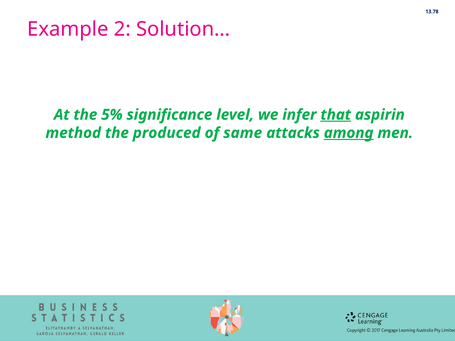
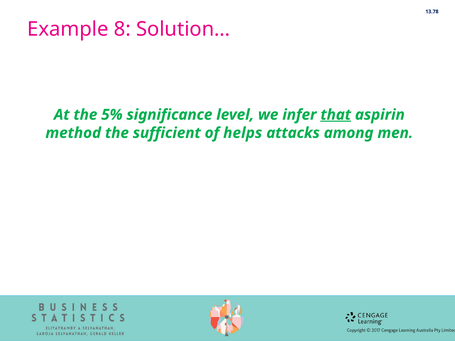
2: 2 -> 8 (122, 29)
produced: produced -> sufficient (167, 133)
same: same -> helps (243, 133)
among underline: present -> none (349, 133)
